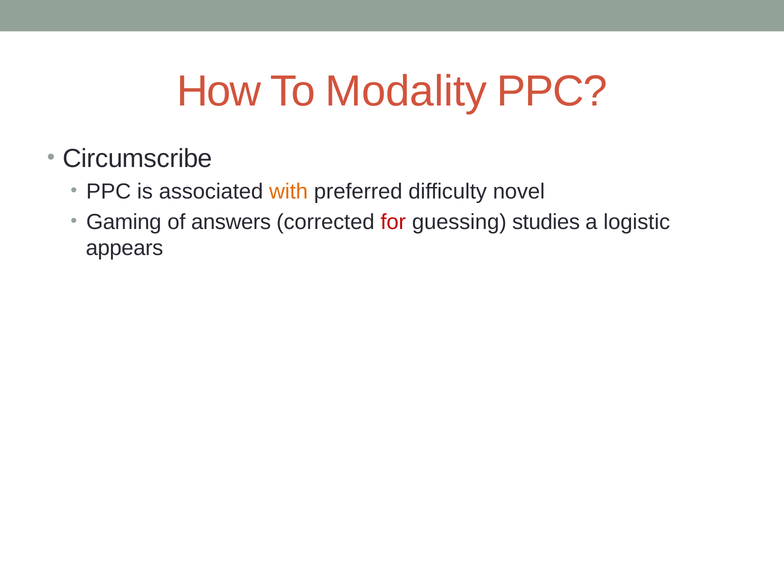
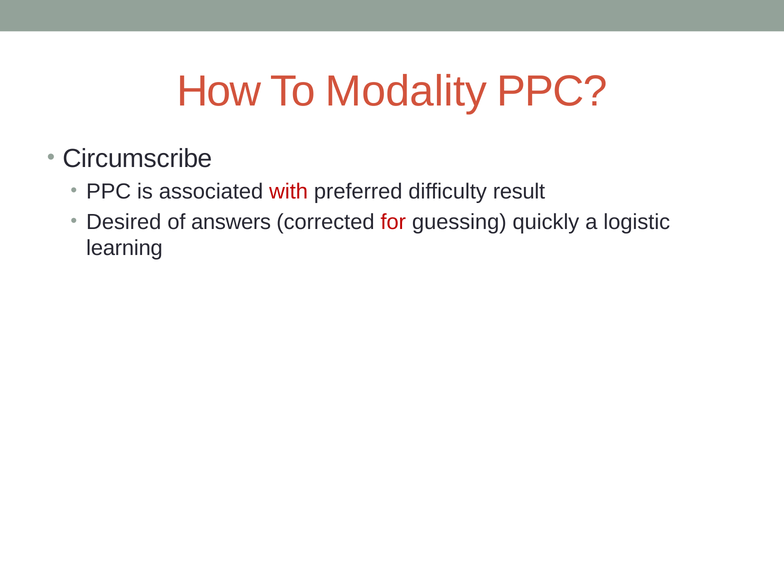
with colour: orange -> red (289, 191)
novel: novel -> result (519, 191)
Gaming: Gaming -> Desired (124, 222)
studies: studies -> quickly (546, 222)
appears: appears -> learning (124, 248)
